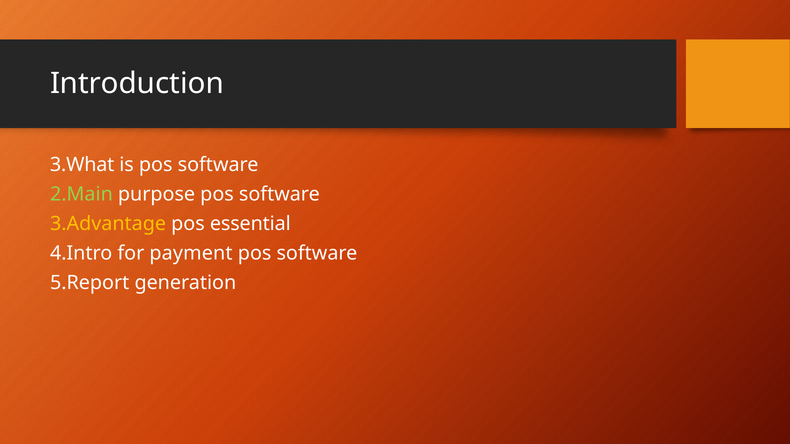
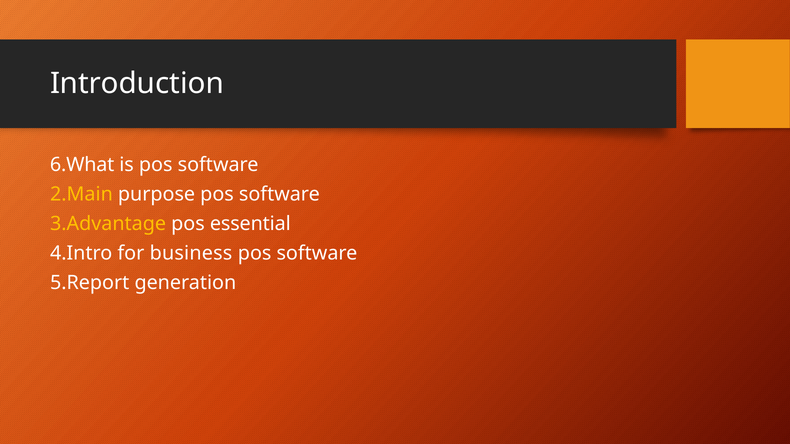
3.What: 3.What -> 6.What (82, 165)
2.Main colour: light green -> yellow (81, 194)
payment: payment -> business (191, 254)
